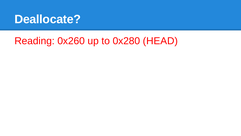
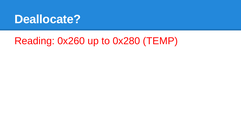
HEAD: HEAD -> TEMP (160, 41)
